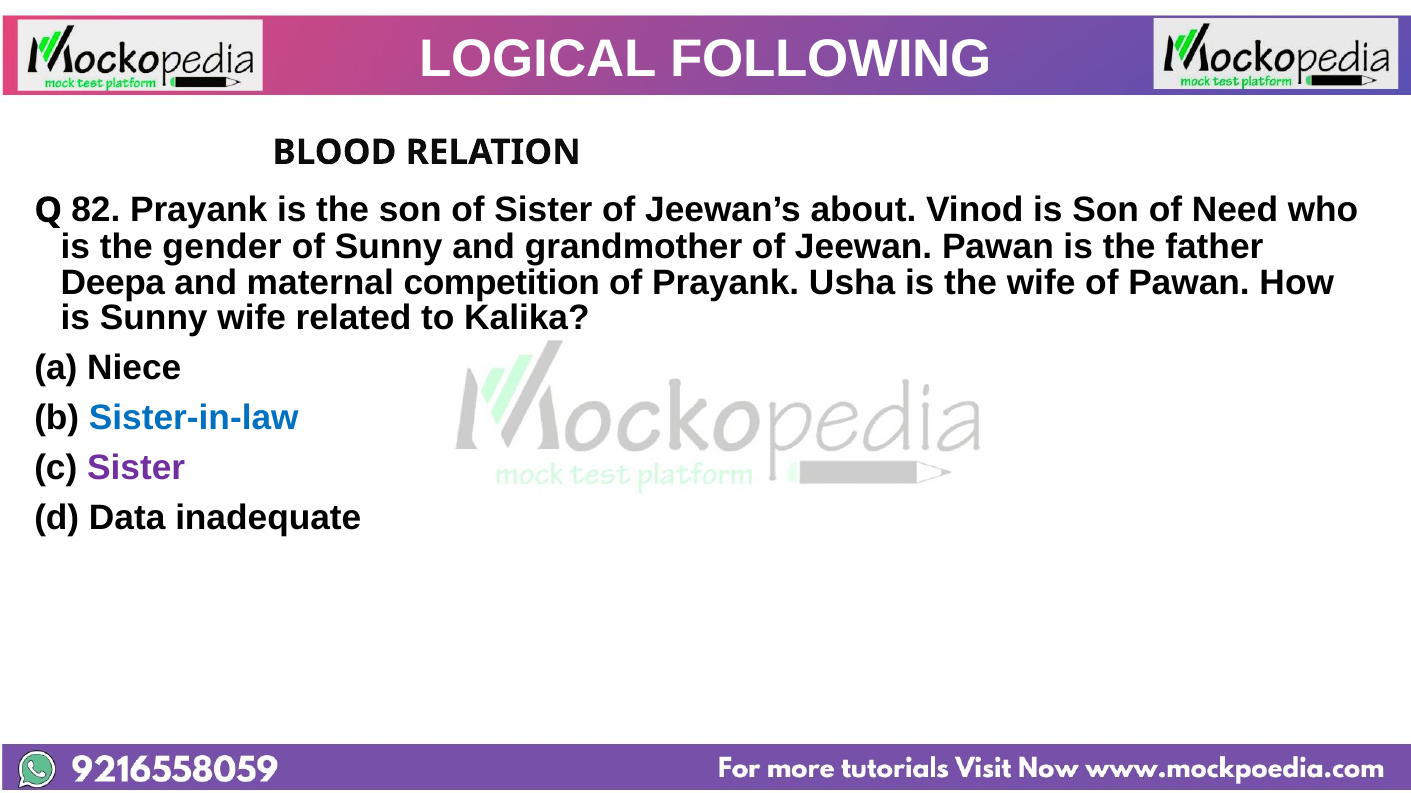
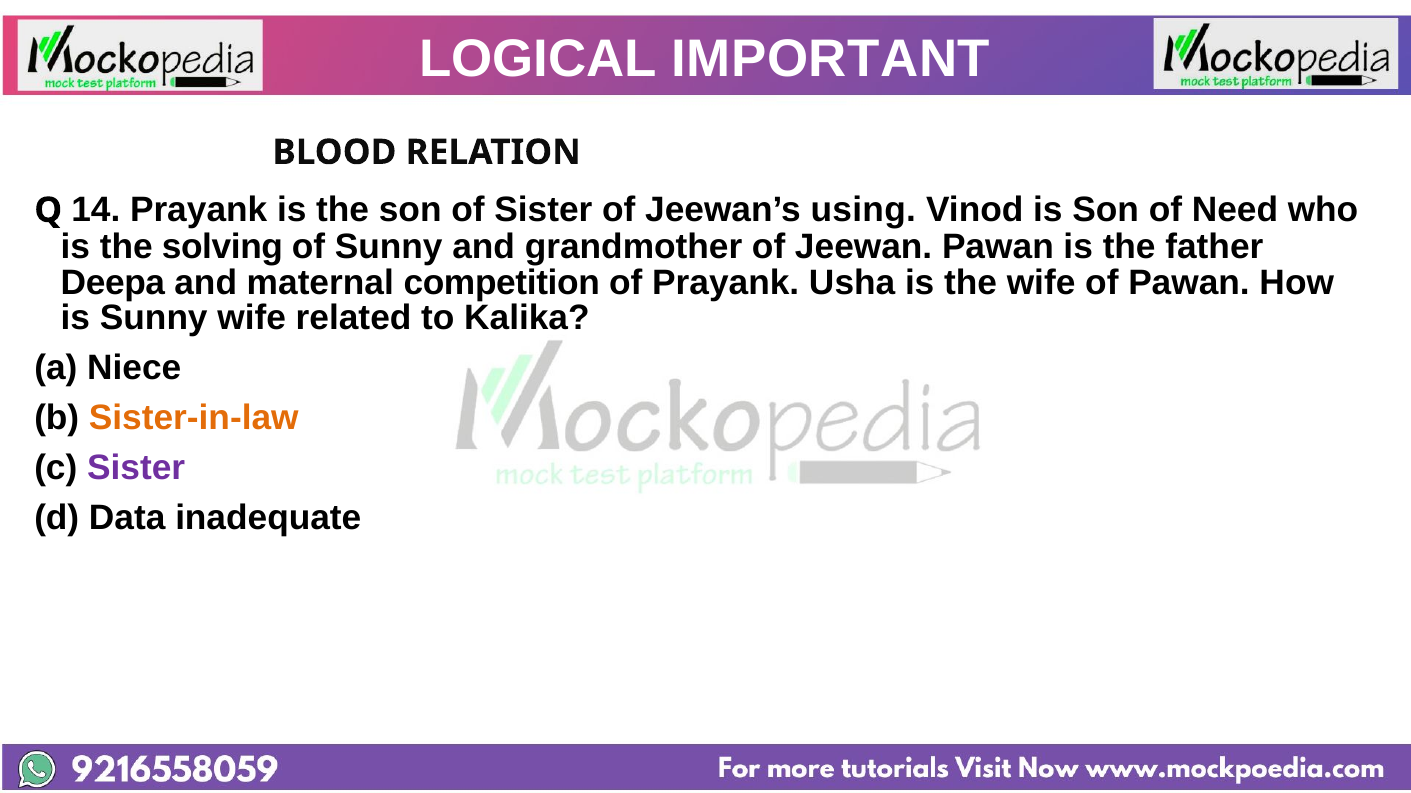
FOLLOWING: FOLLOWING -> IMPORTANT (831, 59)
82: 82 -> 14 (96, 210)
about: about -> using (863, 210)
gender: gender -> solving (222, 247)
Sister-in-law colour: blue -> orange (194, 418)
